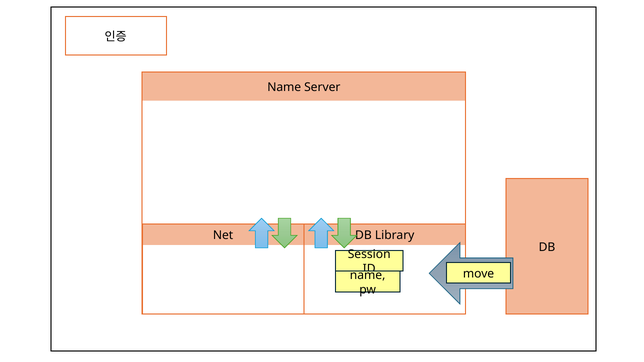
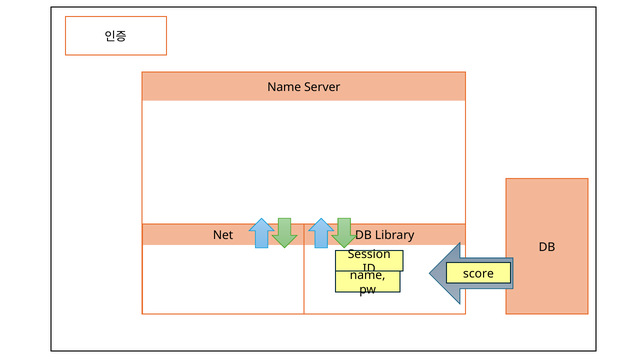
move: move -> score (478, 274)
